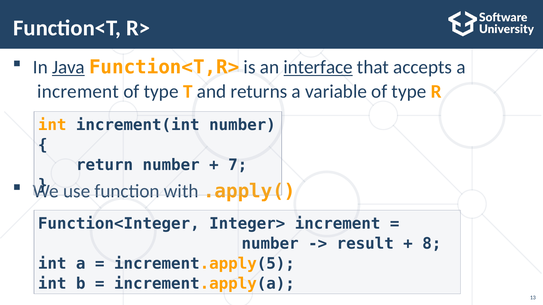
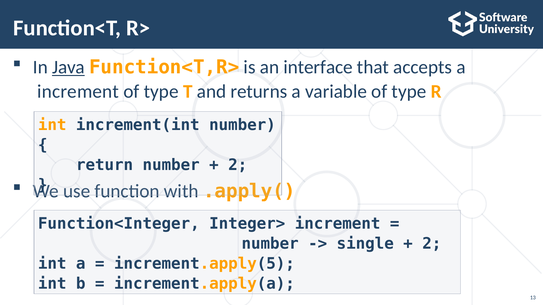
interface underline: present -> none (318, 67)
7: 7 -> 2 (238, 165)
result: result -> single (365, 244)
8: 8 -> 2 (432, 244)
